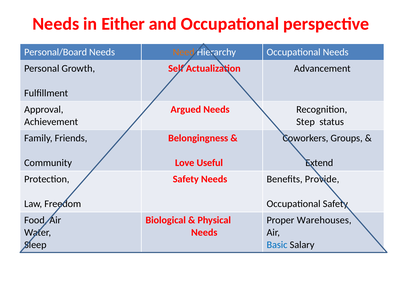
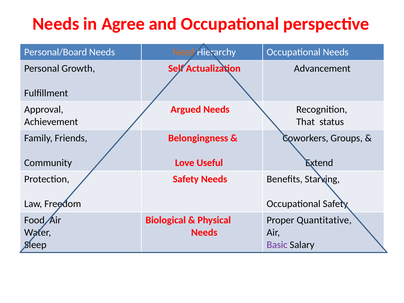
Either: Either -> Agree (123, 24)
Step: Step -> That (306, 122)
Provide: Provide -> Starving (322, 179)
Warehouses: Warehouses -> Quantitative (324, 220)
Basic colour: blue -> purple (277, 245)
